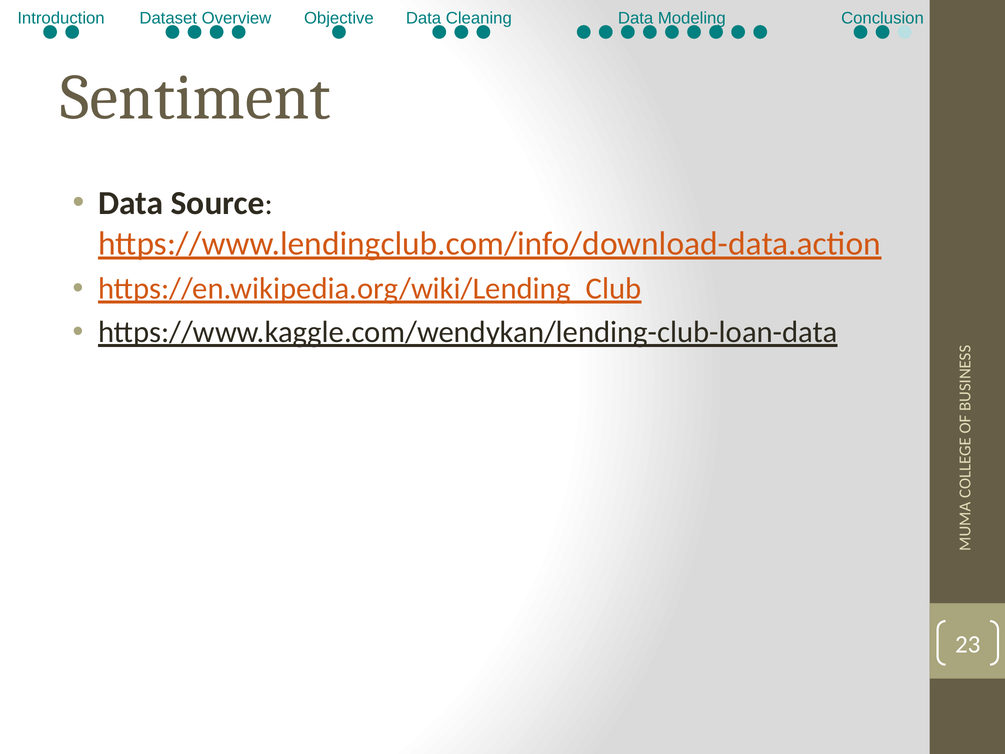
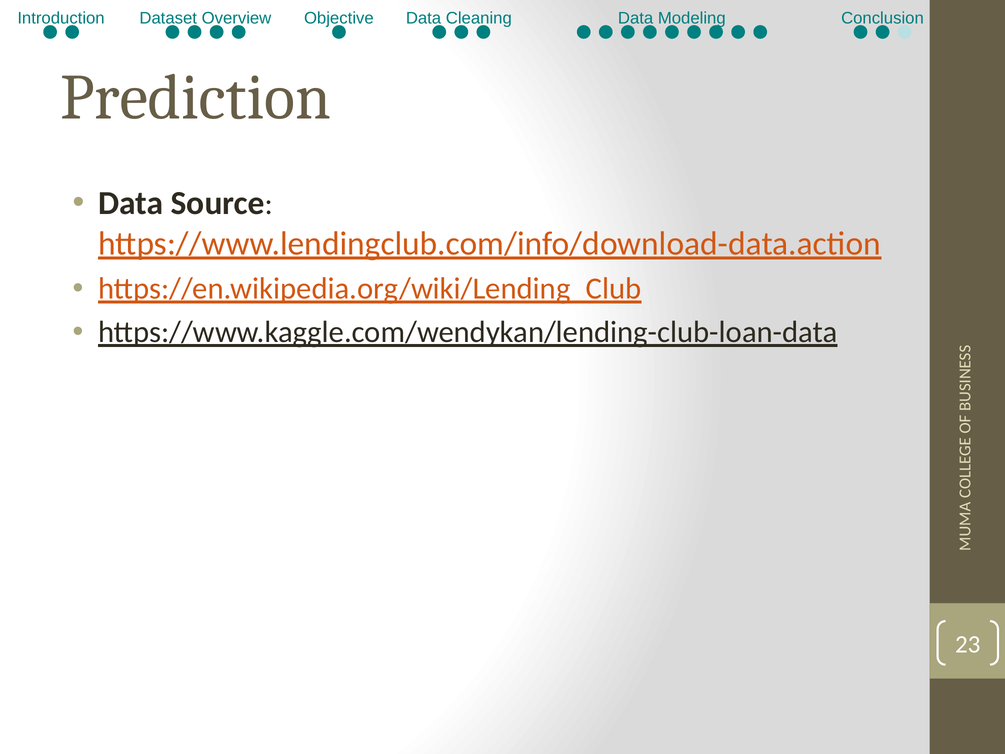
Sentiment: Sentiment -> Prediction (196, 97)
